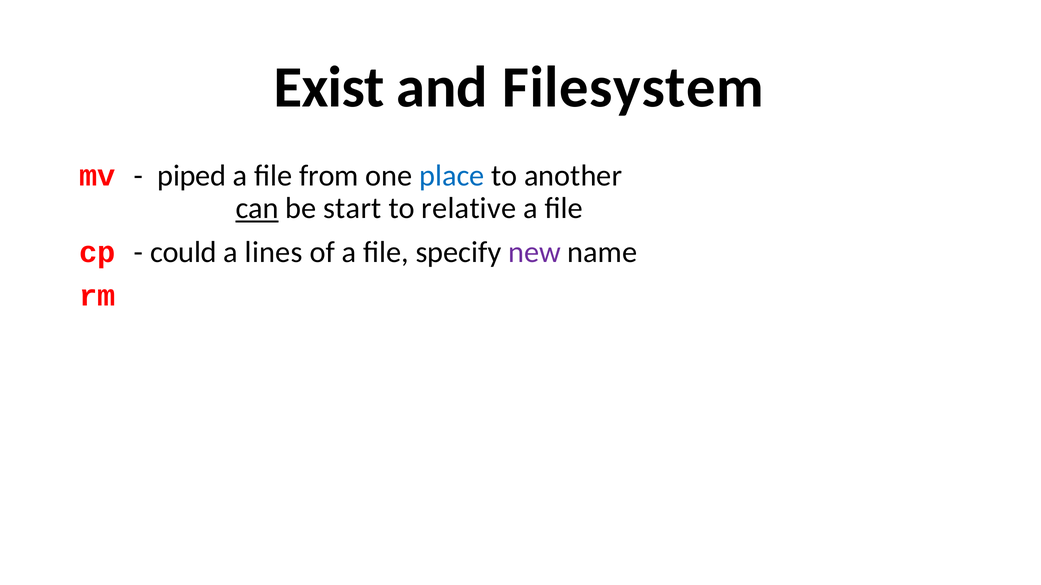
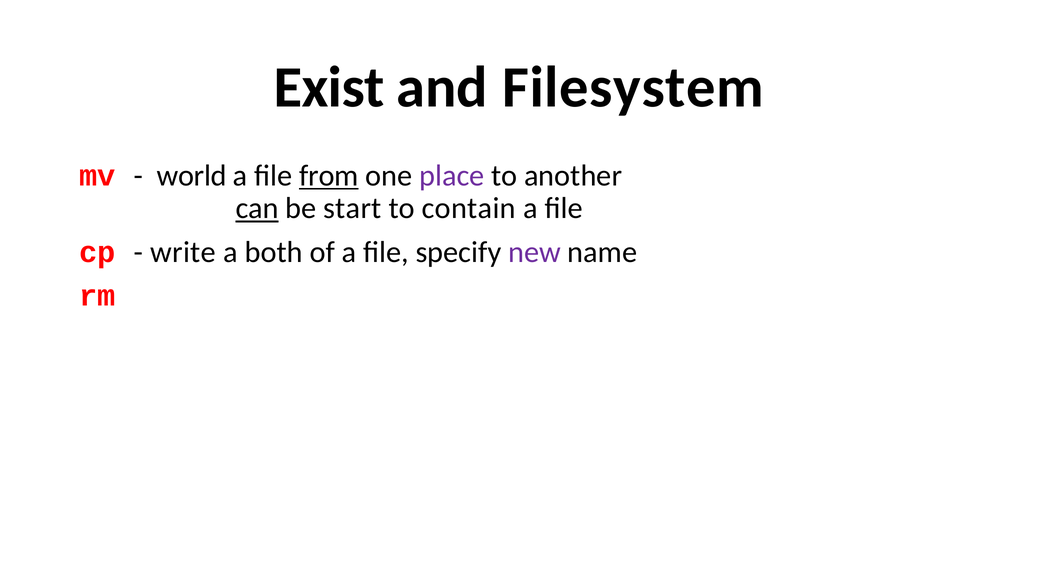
piped: piped -> world (192, 176)
from underline: none -> present (329, 176)
place colour: blue -> purple (452, 176)
relative: relative -> contain (469, 209)
could: could -> write (183, 252)
lines: lines -> both (274, 252)
